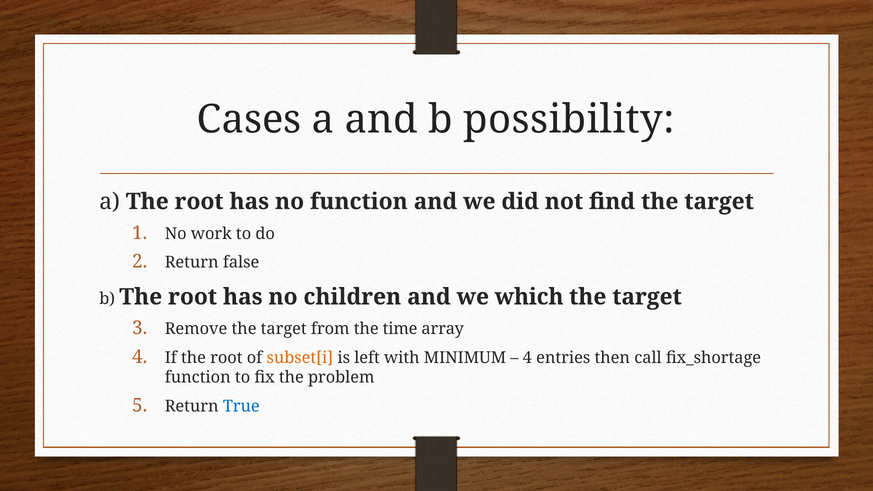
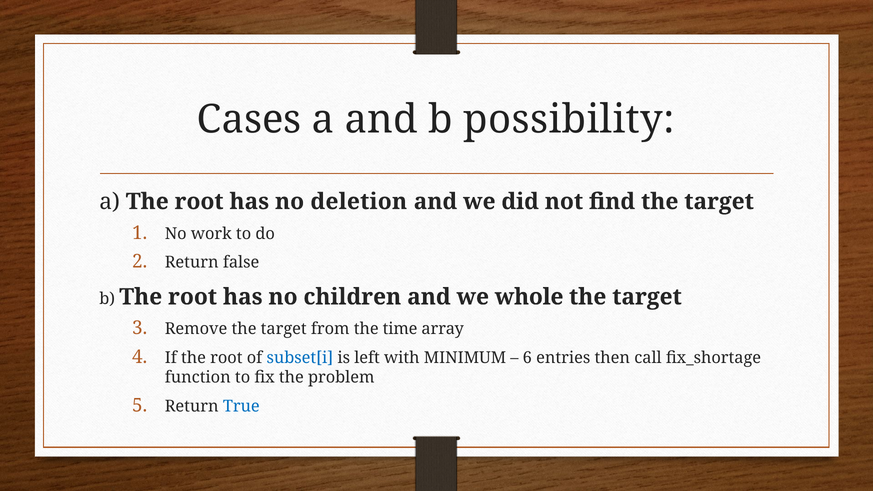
no function: function -> deletion (359, 202)
which: which -> whole (529, 297)
subset[i colour: orange -> blue (300, 358)
4: 4 -> 6 (527, 358)
